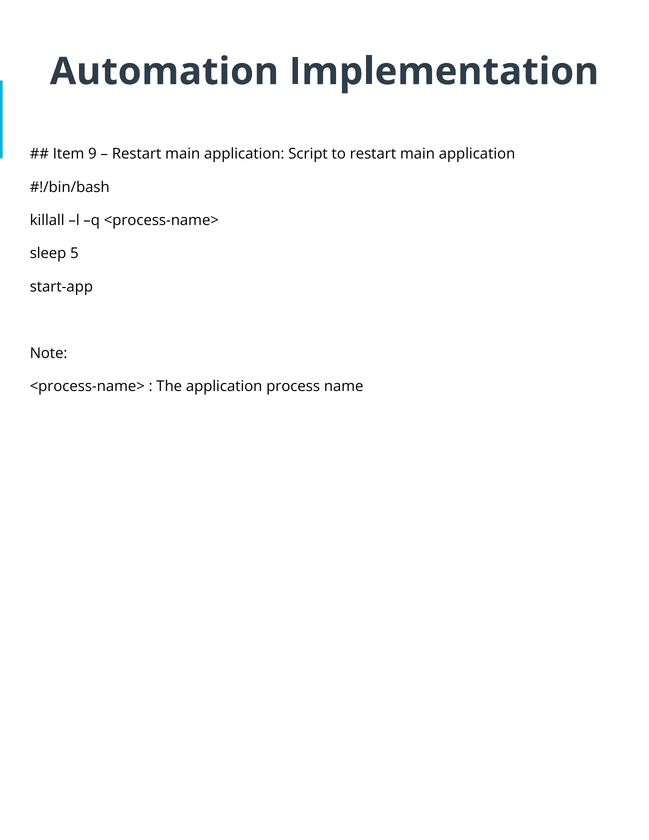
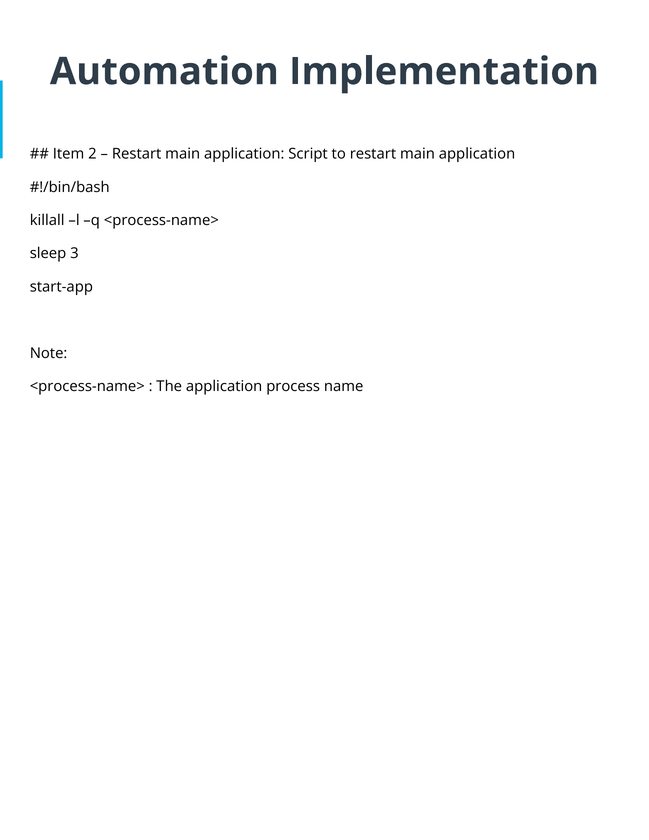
9: 9 -> 2 (92, 154)
5: 5 -> 3 (74, 254)
